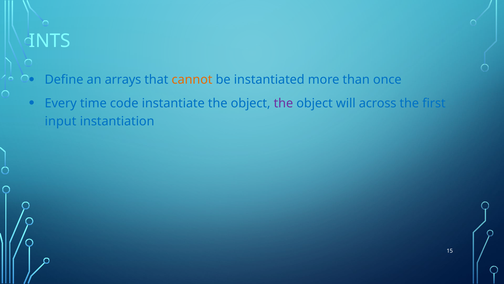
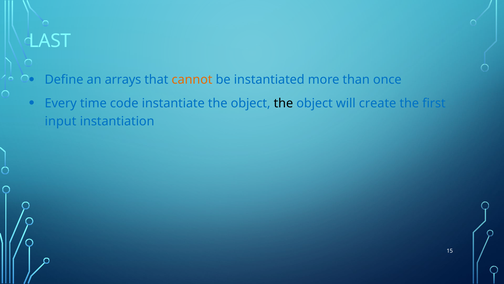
INTS: INTS -> LAST (50, 41)
the colour: purple -> black (283, 103)
across: across -> create (378, 103)
